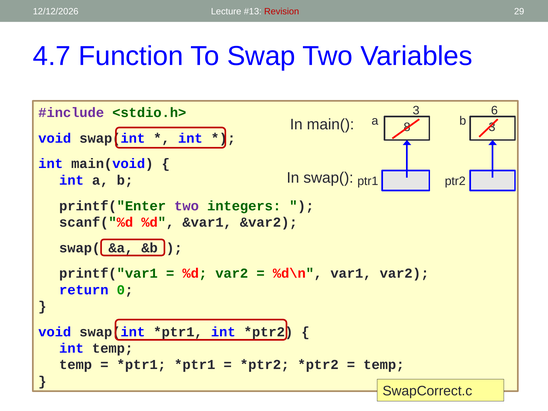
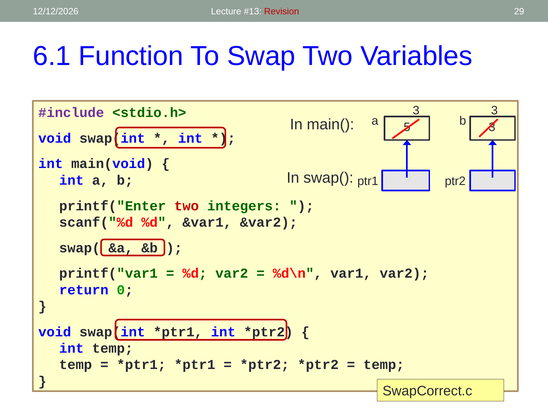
4.7: 4.7 -> 6.1 (52, 56)
3 6: 6 -> 3 (494, 111)
8: 8 -> 5 (407, 127)
two colour: purple -> red (187, 206)
